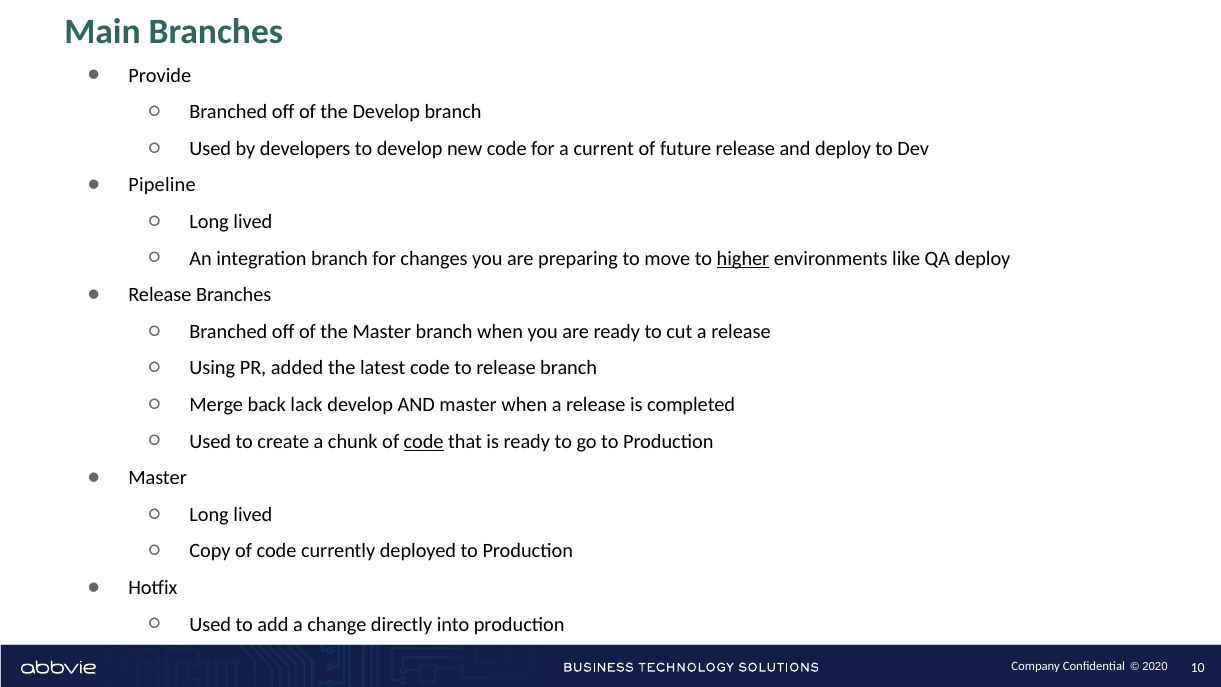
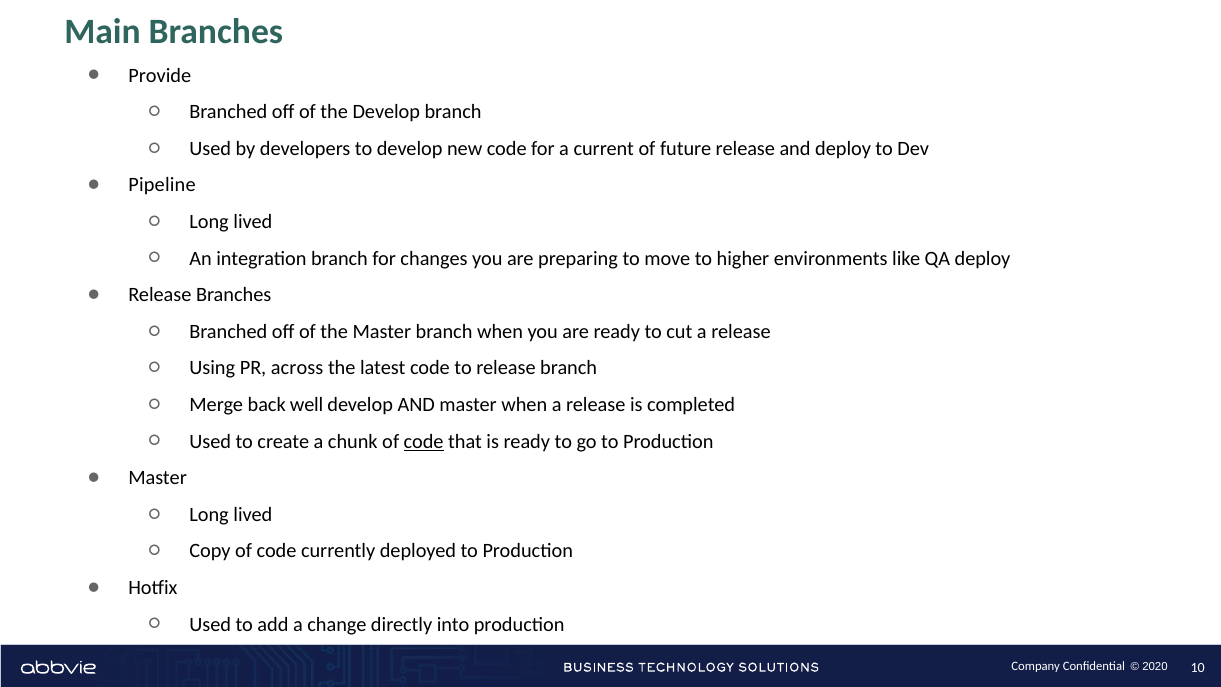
higher underline: present -> none (743, 258)
added: added -> across (297, 368)
lack: lack -> well (307, 405)
